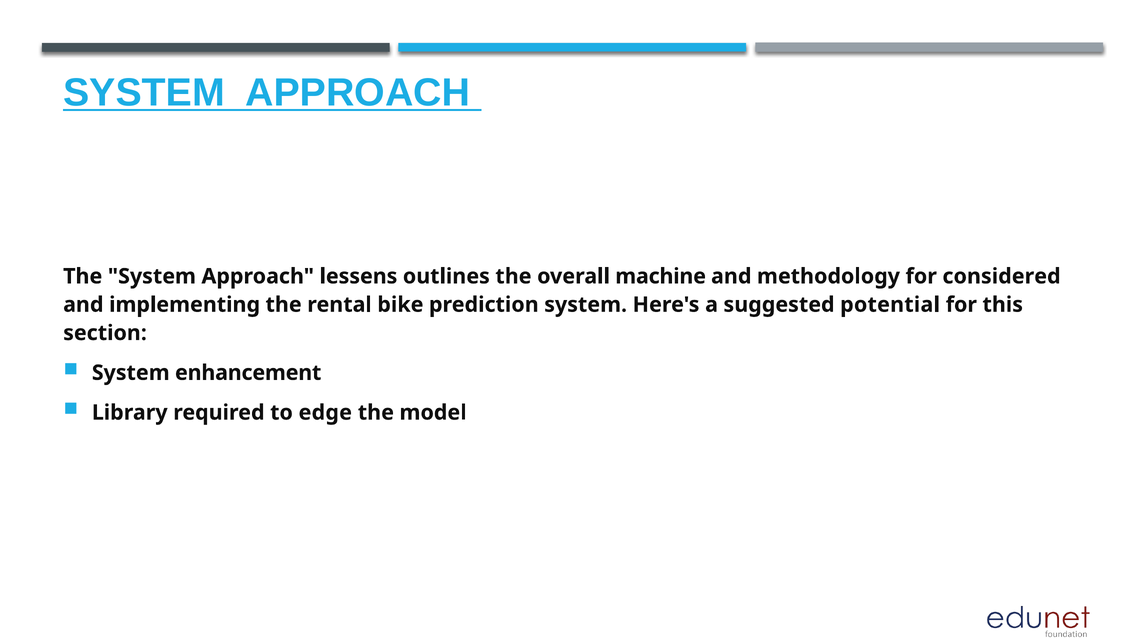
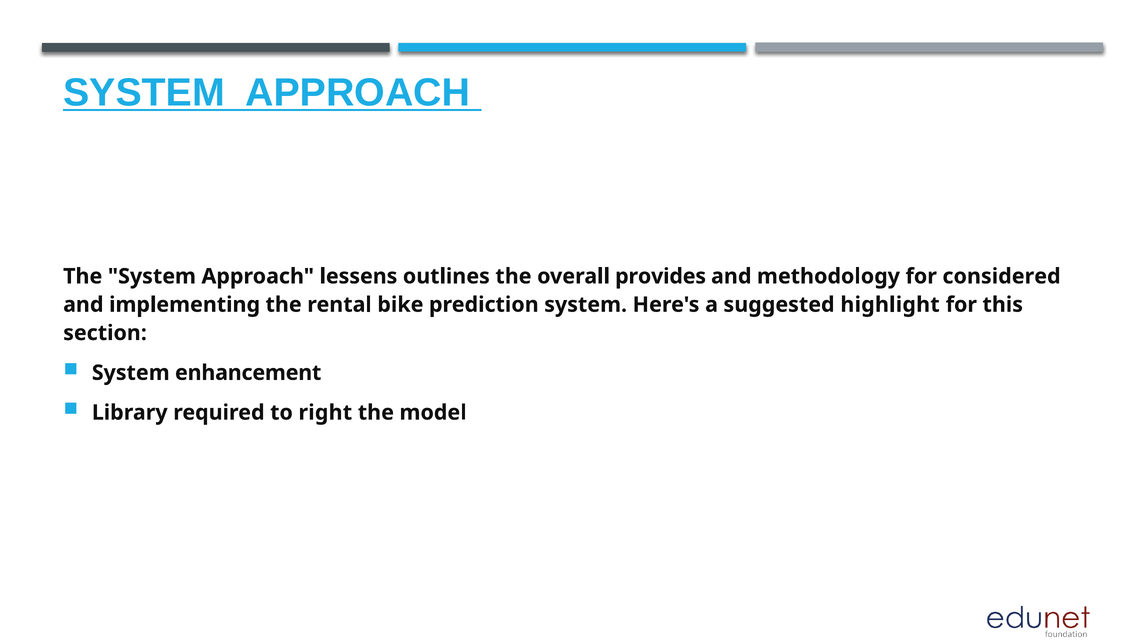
machine: machine -> provides (661, 276)
potential: potential -> highlight (890, 305)
edge: edge -> right (325, 413)
